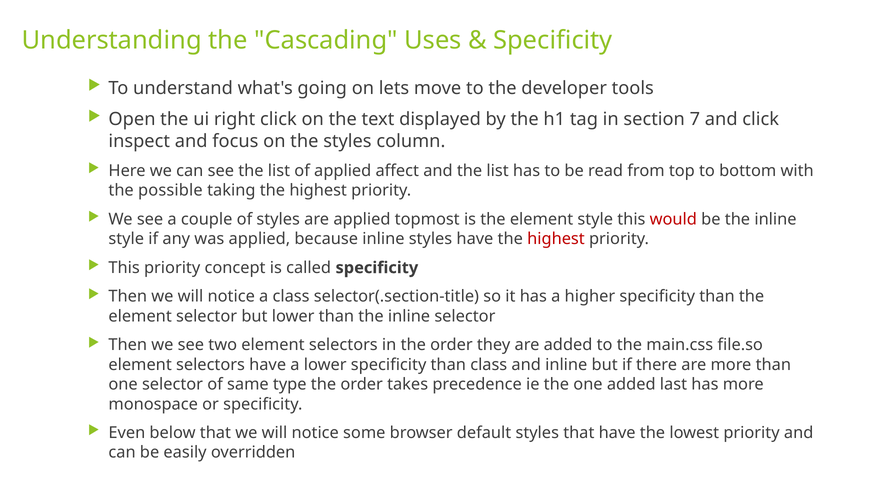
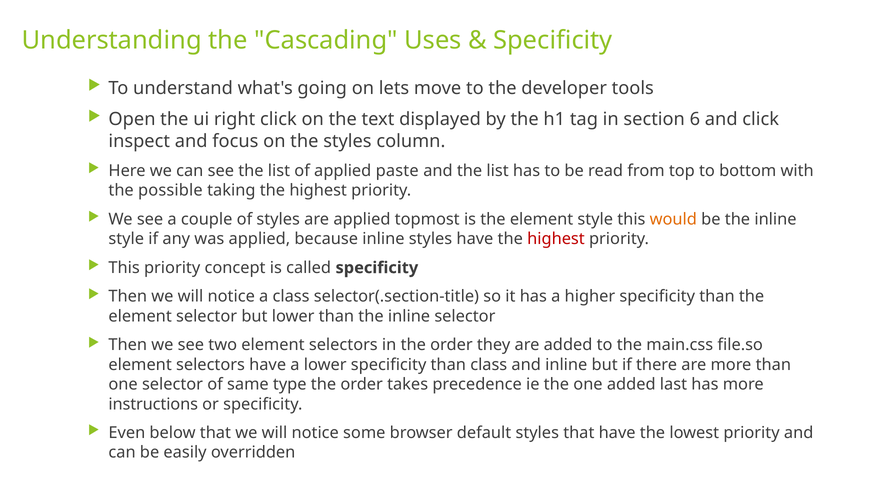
7: 7 -> 6 (695, 119)
affect: affect -> paste (397, 171)
would colour: red -> orange (673, 219)
monospace: monospace -> instructions (153, 404)
